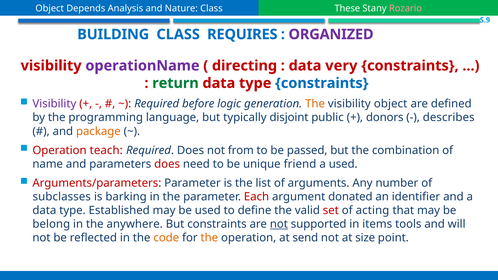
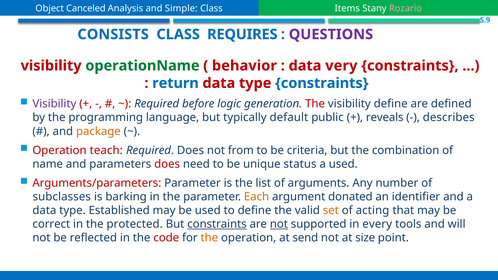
Depends: Depends -> Canceled (86, 8)
Nature: Nature -> Simple (181, 8)
These: These -> Items (347, 8)
BUILDING: BUILDING -> CONSISTS (113, 34)
ORGANIZED: ORGANIZED -> QUESTIONS (331, 34)
operationName colour: purple -> green (142, 66)
directing: directing -> behavior (244, 66)
return colour: green -> blue (175, 83)
The colour: orange -> red (315, 104)
visibility object: object -> define (391, 104)
disjoint: disjoint -> default (289, 118)
donors: donors -> reveals (385, 118)
passed: passed -> criteria (307, 150)
friend: friend -> status (300, 164)
Each colour: red -> orange (257, 197)
set colour: red -> orange (331, 211)
belong: belong -> correct (51, 224)
anywhere: anywhere -> protected (135, 224)
constraints underline: none -> present (217, 224)
items: items -> every (377, 224)
code colour: orange -> red (166, 238)
